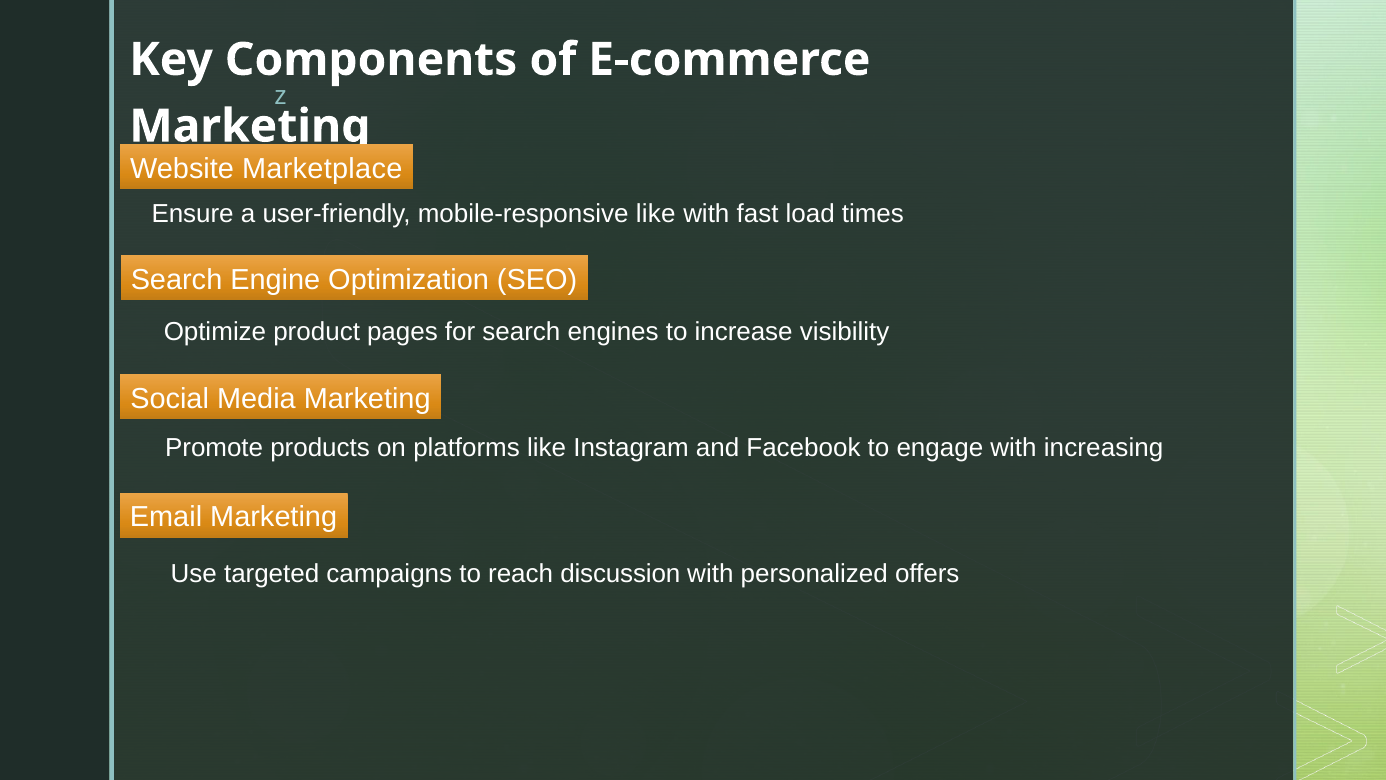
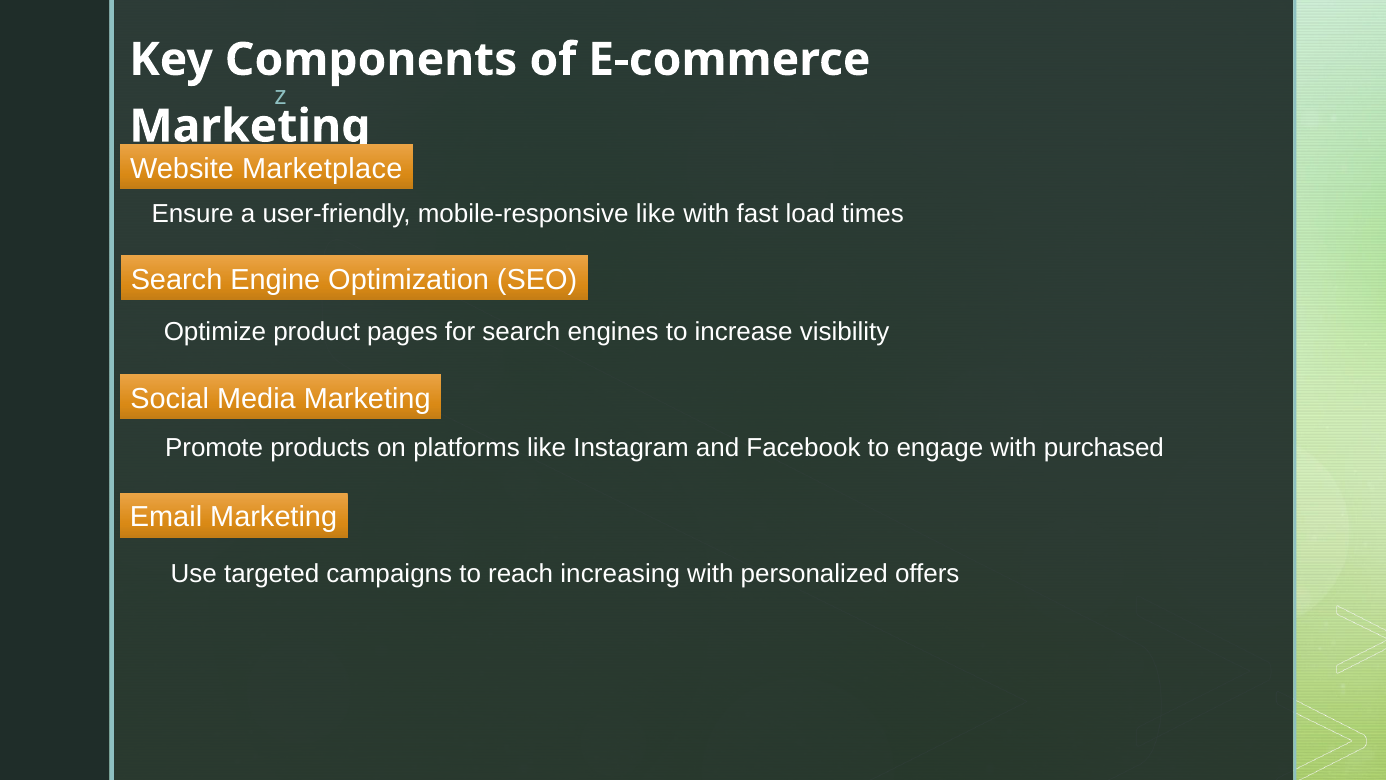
increasing: increasing -> purchased (1104, 448)
discussion: discussion -> increasing (620, 574)
